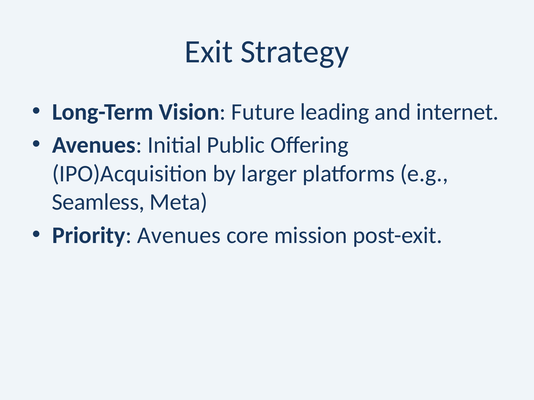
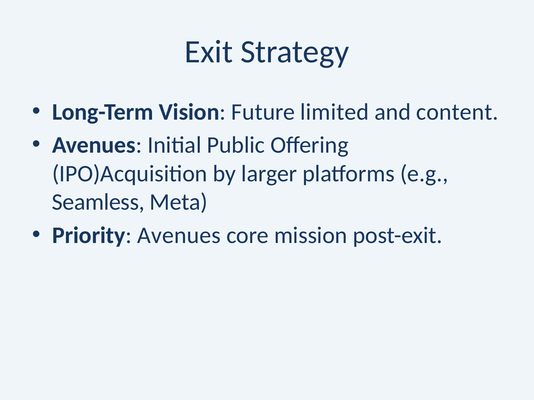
leading: leading -> limited (335, 112)
internet: internet -> content (457, 112)
